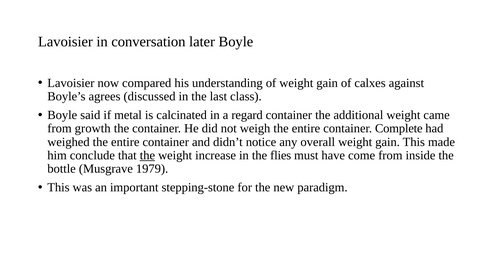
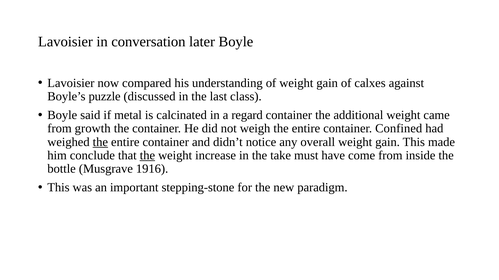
agrees: agrees -> puzzle (105, 97)
Complete: Complete -> Confined (399, 129)
the underline: none -> present (100, 142)
flies: flies -> take (281, 156)
1979: 1979 -> 1916 (152, 169)
